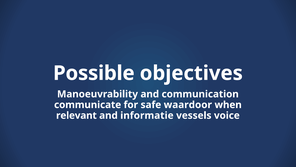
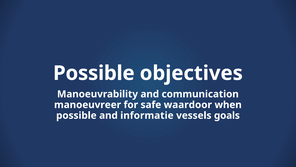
communicate: communicate -> manoeuvreer (88, 104)
relevant: relevant -> possible (76, 115)
voice: voice -> goals (227, 115)
